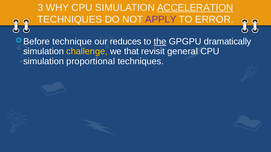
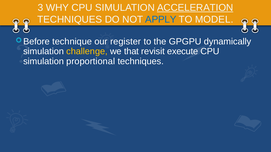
APPLY colour: purple -> blue (161, 19)
ERROR: ERROR -> MODEL (214, 19)
reduces: reduces -> register (126, 42)
the underline: present -> none (160, 42)
dramatically: dramatically -> dynamically (228, 42)
general: general -> execute (183, 52)
